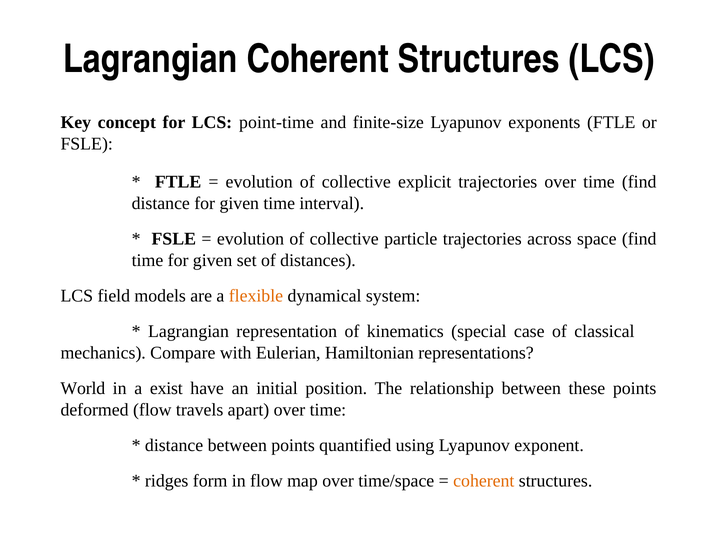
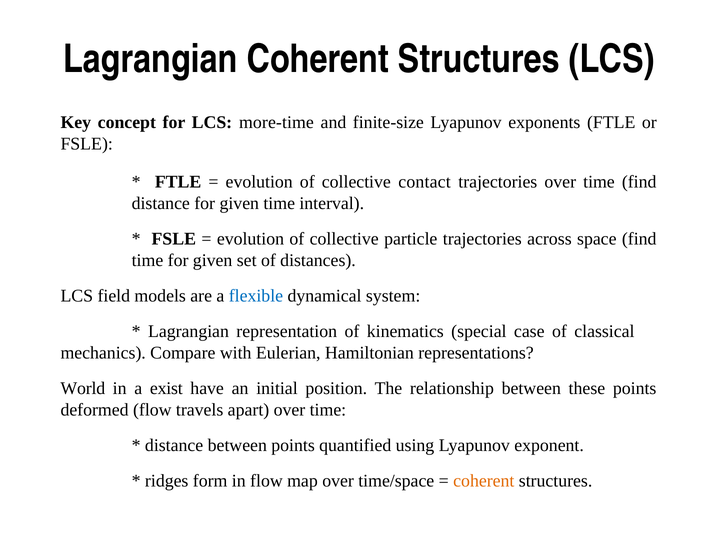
point-time: point-time -> more-time (276, 122)
explicit: explicit -> contact (425, 182)
flexible colour: orange -> blue (256, 296)
